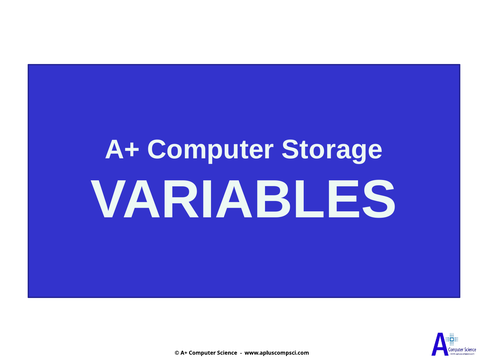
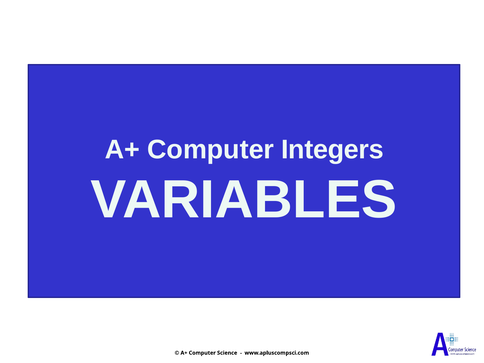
Storage: Storage -> Integers (332, 149)
